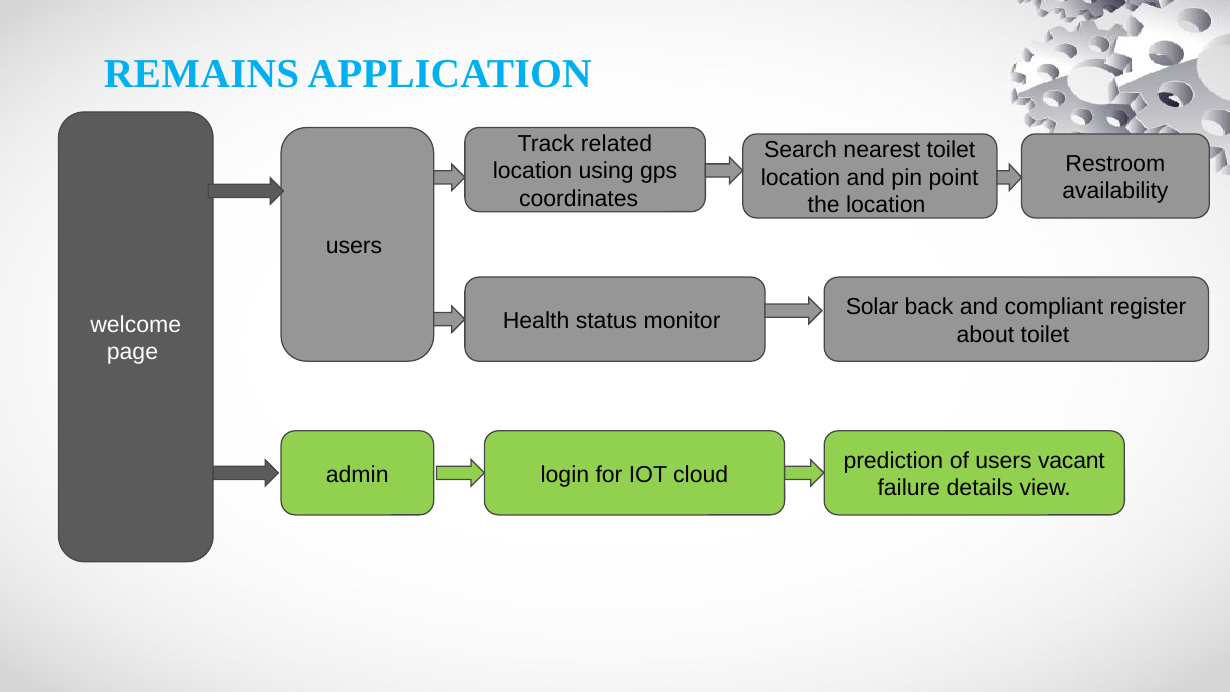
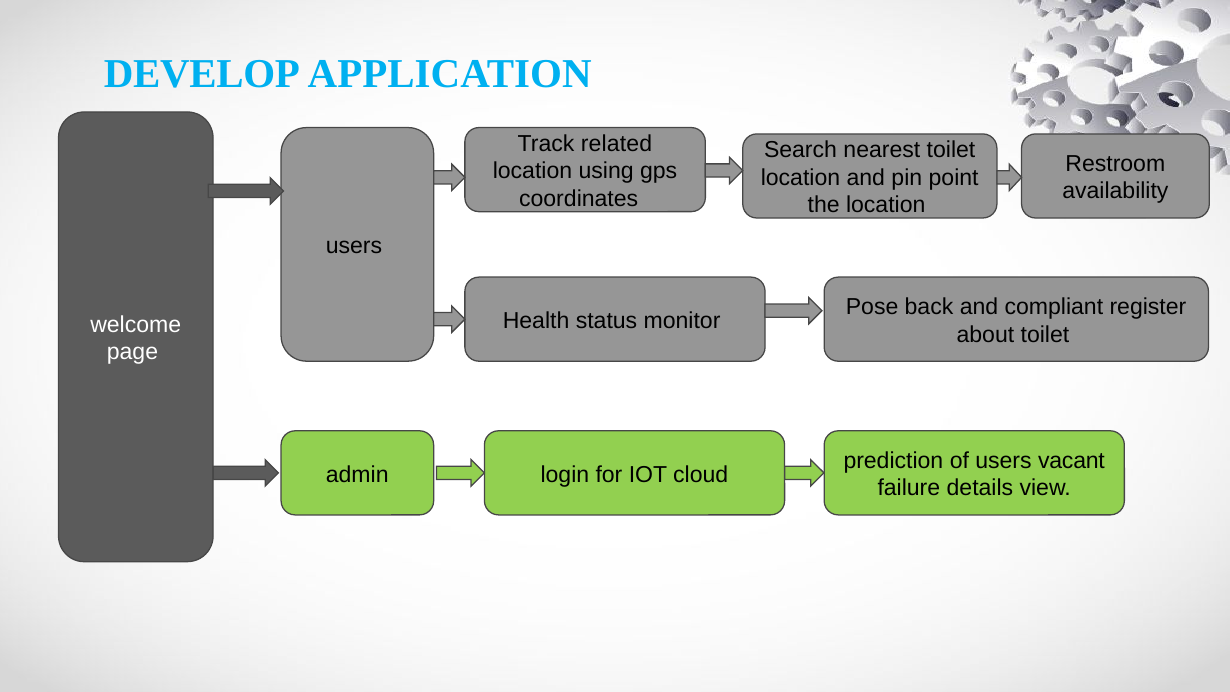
REMAINS: REMAINS -> DEVELOP (202, 74)
Solar: Solar -> Pose (872, 307)
